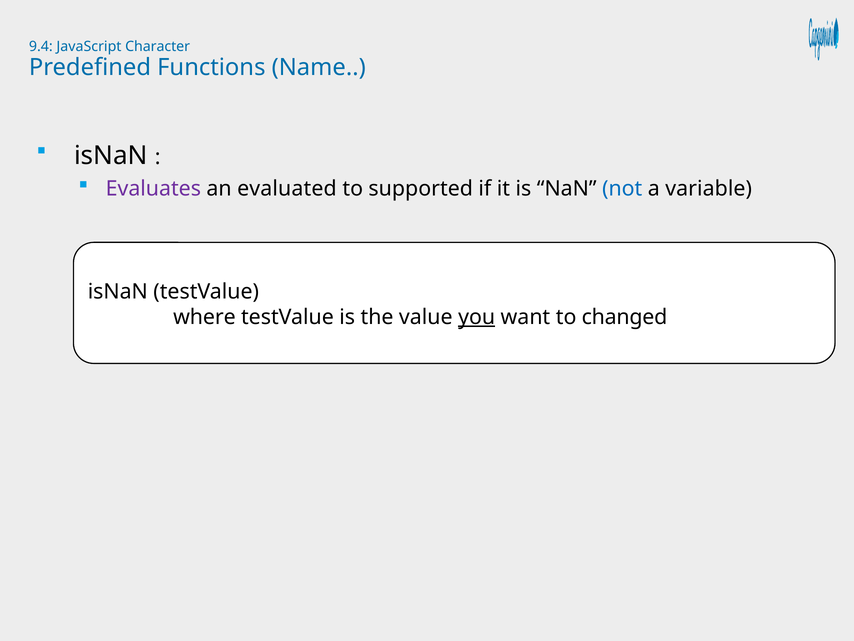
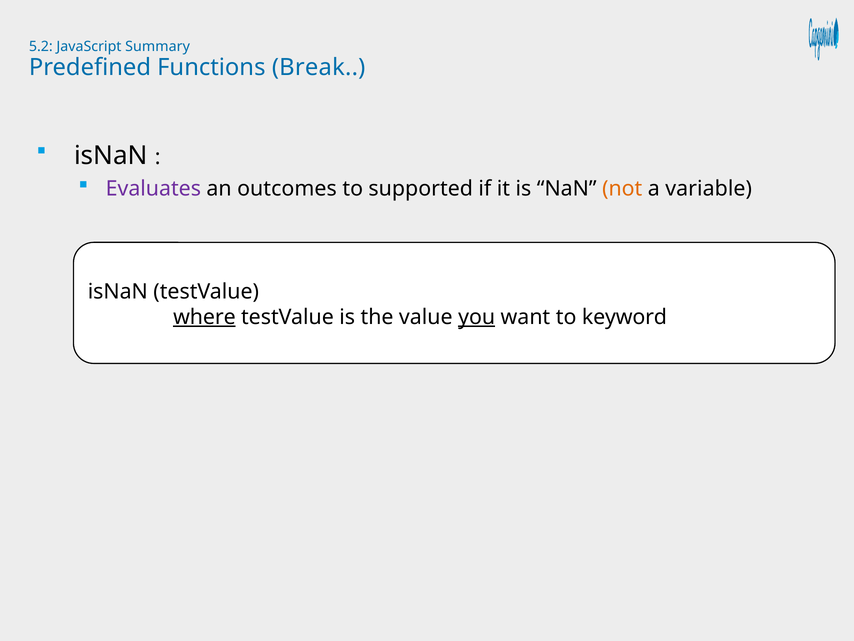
9.4: 9.4 -> 5.2 (41, 47)
Character: Character -> Summary (158, 47)
Name: Name -> Break (319, 67)
evaluated: evaluated -> outcomes (287, 189)
not colour: blue -> orange (622, 189)
where underline: none -> present (204, 317)
changed: changed -> keyword (624, 317)
